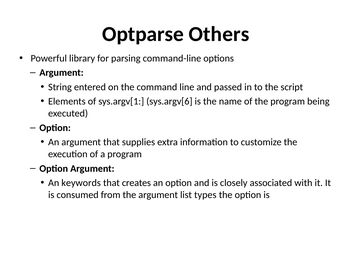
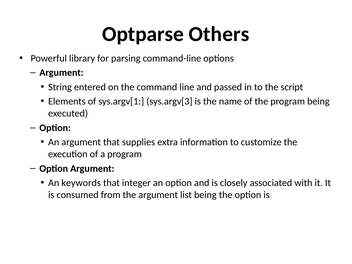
sys.argv[6: sys.argv[6 -> sys.argv[3 (169, 101)
creates: creates -> integer (136, 183)
list types: types -> being (205, 195)
